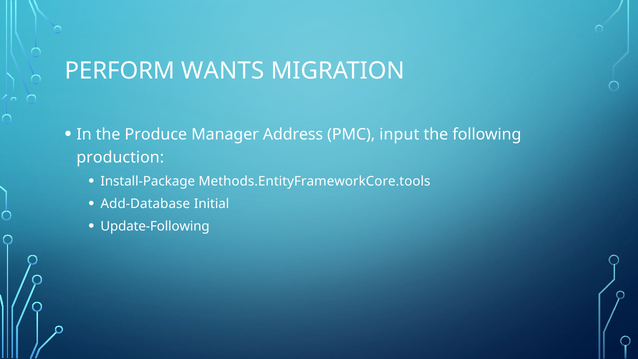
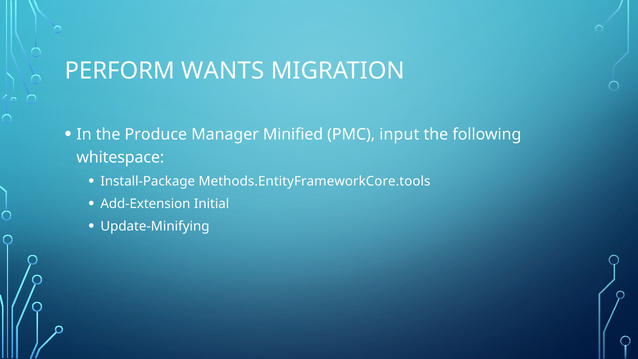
Address: Address -> Minified (293, 135)
production: production -> whitespace (120, 158)
Add-Database: Add-Database -> Add-Extension (145, 204)
Update-Following: Update-Following -> Update-Minifying (155, 226)
